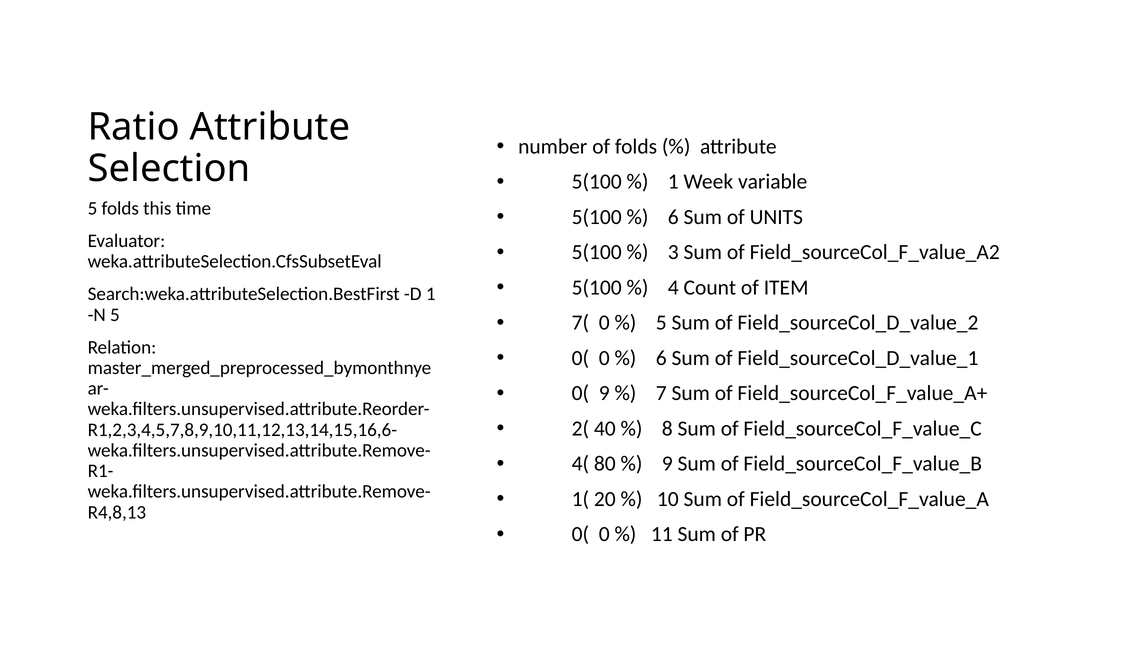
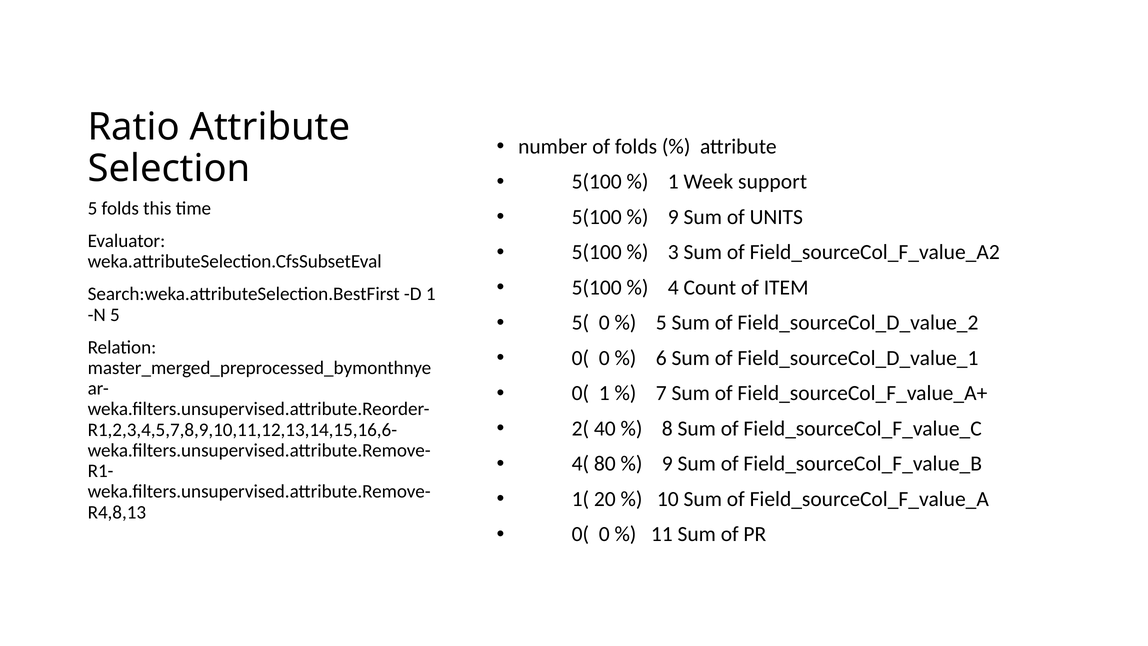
variable: variable -> support (773, 182)
6: 6 -> 9 (673, 217)
7(: 7( -> 5( (580, 323)
0( 9: 9 -> 1 (604, 393)
